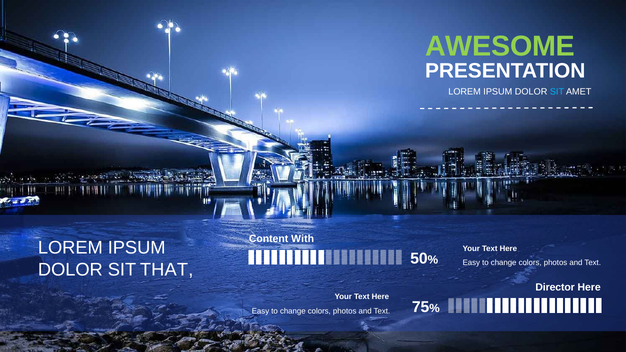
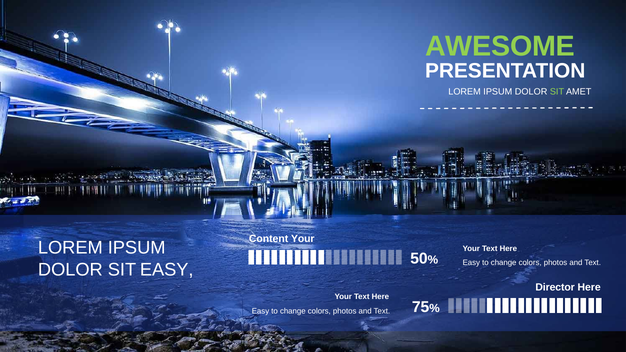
SIT colour: light blue -> light green (557, 92)
Content With: With -> Your (303, 239)
SIT THAT: THAT -> EASY (167, 270)
